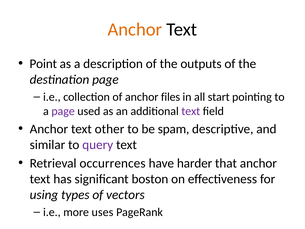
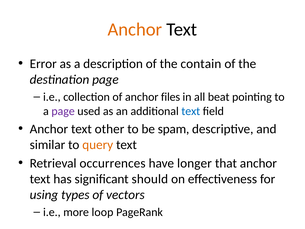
Point: Point -> Error (43, 64)
outputs: outputs -> contain (201, 64)
start: start -> beat (219, 97)
text colour: purple -> blue (191, 111)
query colour: purple -> orange (98, 145)
harder: harder -> longer (194, 163)
boston: boston -> should (150, 179)
uses: uses -> loop (102, 212)
